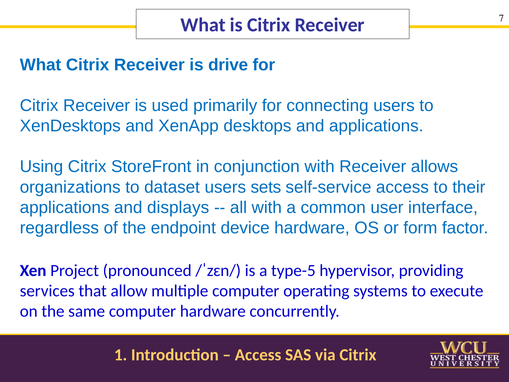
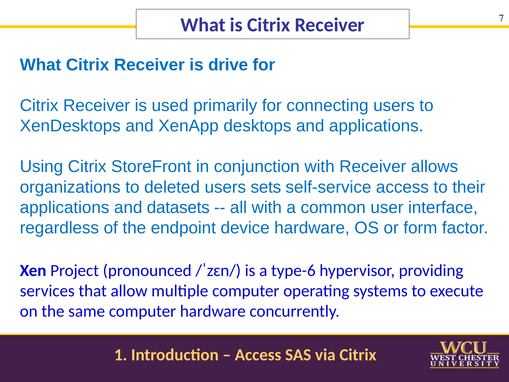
dataset: dataset -> deleted (172, 187)
displays: displays -> datasets (178, 207)
type-5: type-5 -> type-6 (293, 270)
